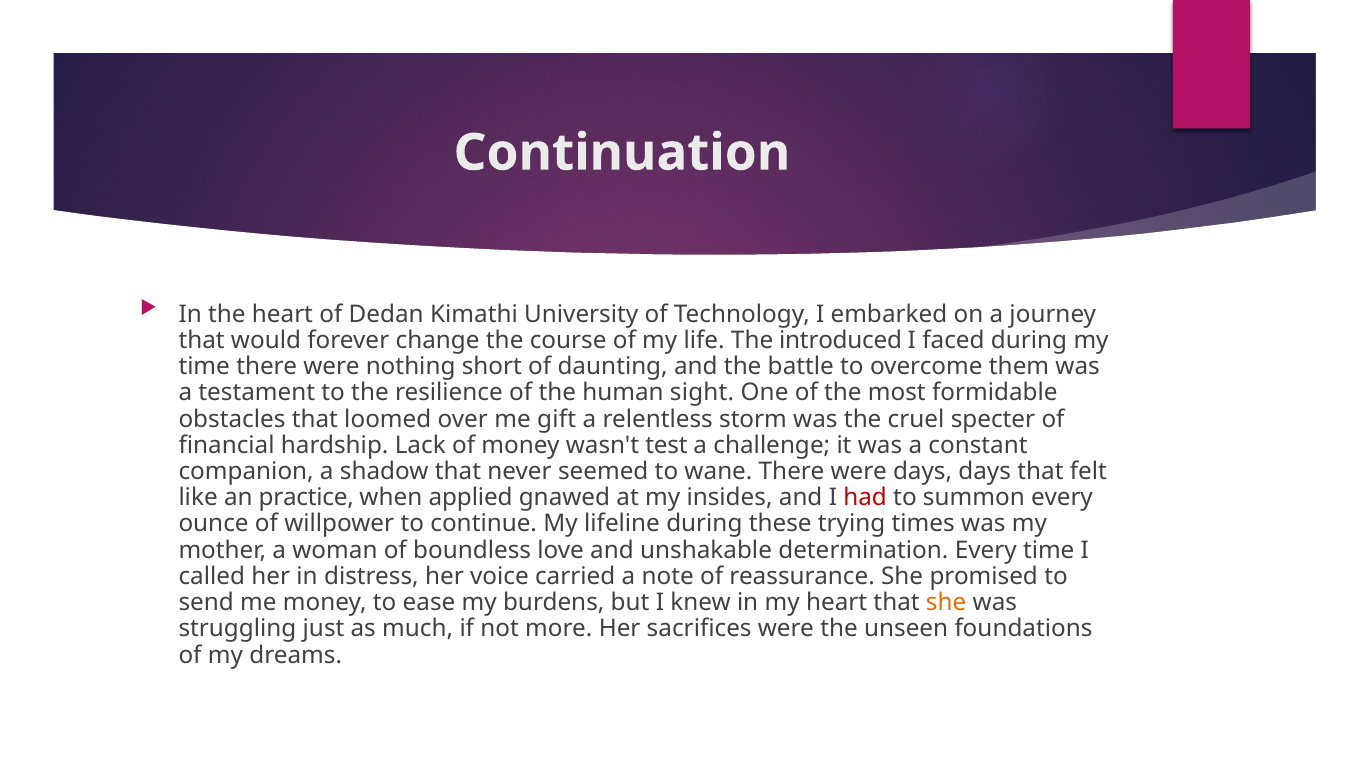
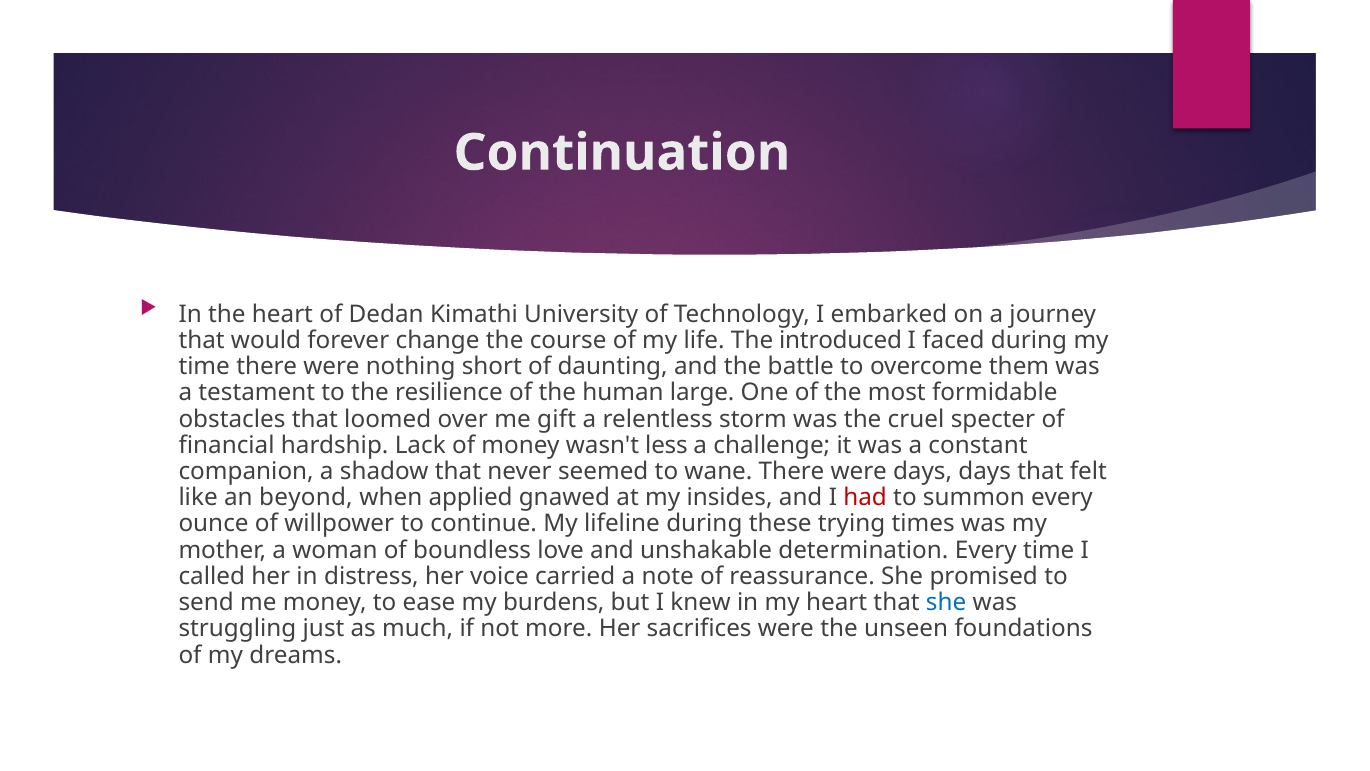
sight: sight -> large (702, 393)
test: test -> less (666, 445)
practice: practice -> beyond (306, 497)
she colour: orange -> blue (946, 602)
